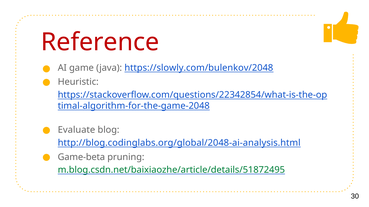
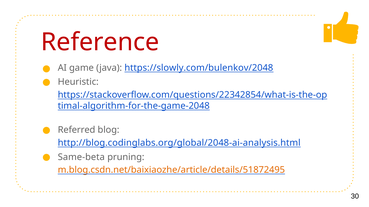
Evaluate: Evaluate -> Referred (77, 130)
Game-beta: Game-beta -> Same-beta (81, 157)
m.blog.csdn.net/baixiaozhe/article/details/51872495 colour: green -> orange (171, 170)
